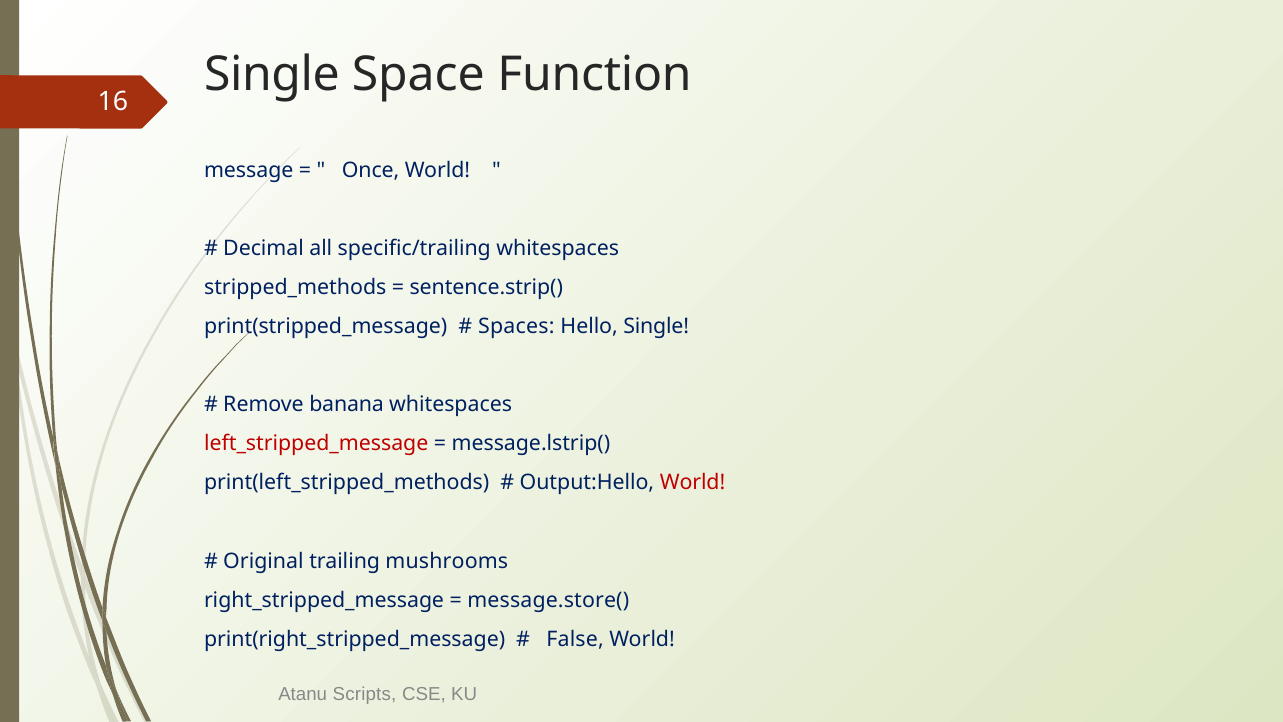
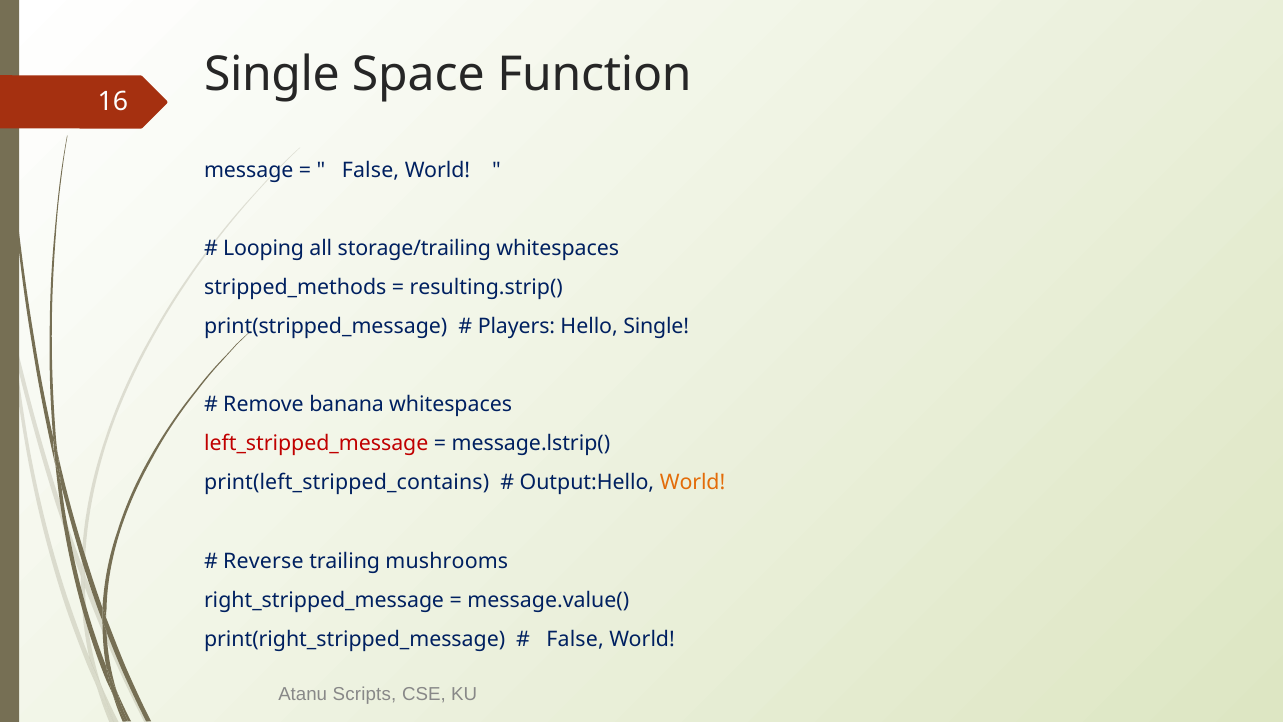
Once: Once -> False (371, 171)
Decimal: Decimal -> Looping (264, 249)
specific/trailing: specific/trailing -> storage/trailing (414, 249)
sentence.strip(: sentence.strip( -> resulting.strip( (486, 288)
Spaces: Spaces -> Players (516, 327)
print(left_stripped_methods: print(left_stripped_methods -> print(left_stripped_contains (347, 483)
World colour: red -> orange (693, 483)
Original: Original -> Reverse (263, 561)
message.store(: message.store( -> message.value( (548, 600)
